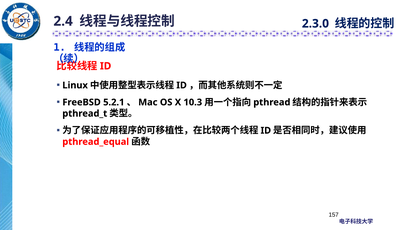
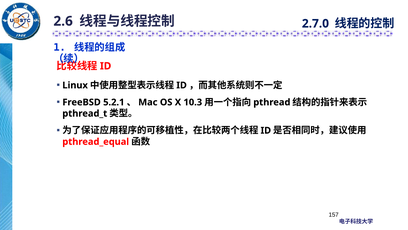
2.4: 2.4 -> 2.6 (63, 21)
2.3.0: 2.3.0 -> 2.7.0 (315, 24)
